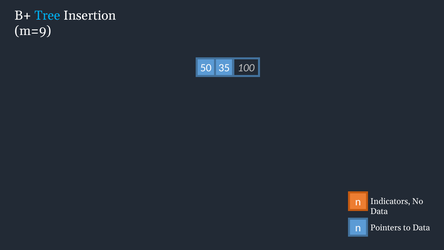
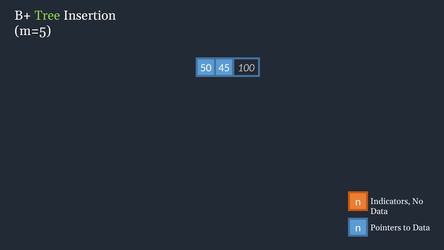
Tree colour: light blue -> light green (47, 15)
m=9: m=9 -> m=5 (33, 31)
35: 35 -> 45 (224, 68)
